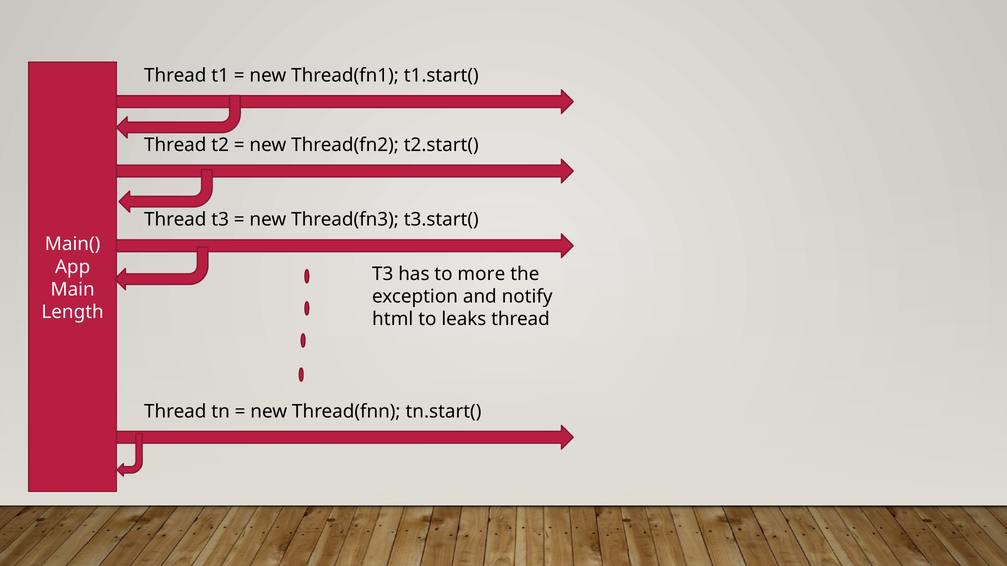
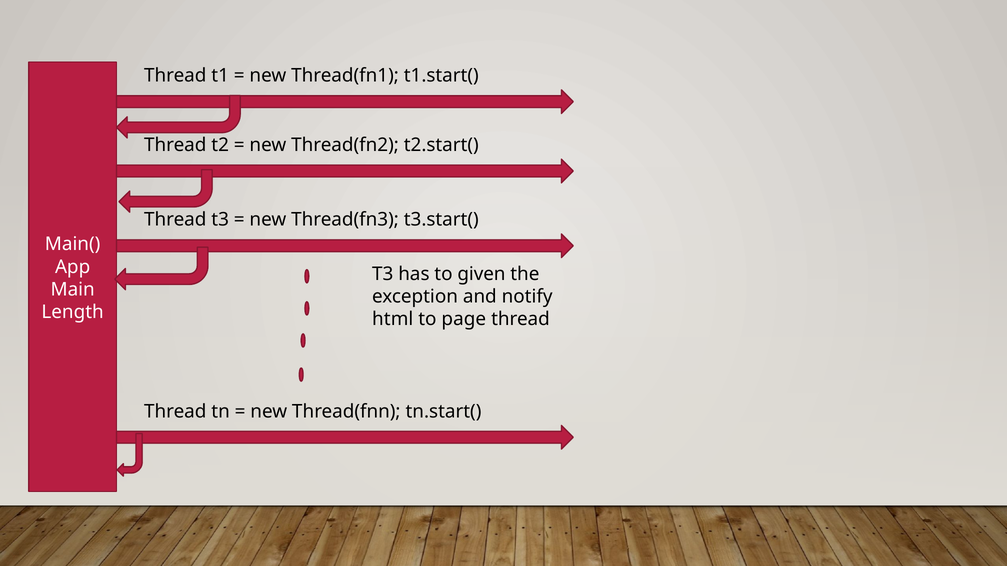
more: more -> given (481, 274)
leaks: leaks -> page (464, 319)
